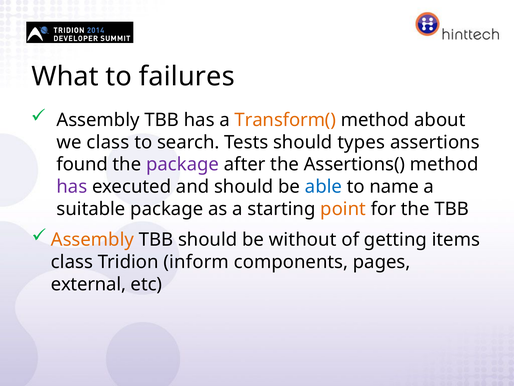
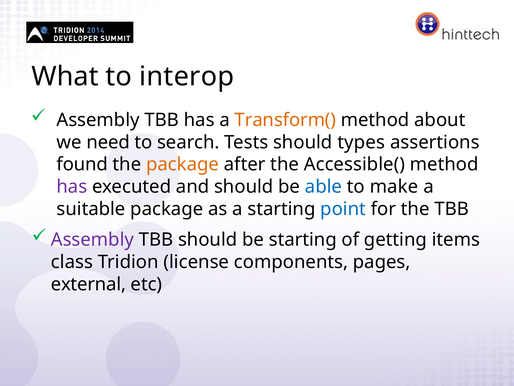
failures: failures -> interop (187, 77)
we class: class -> need (108, 142)
package colour: purple -> orange (183, 164)
Assertions(: Assertions( -> Accessible( (354, 164)
name: name -> make (394, 187)
point colour: orange -> blue (343, 209)
Assembly colour: orange -> purple (92, 239)
be without: without -> starting (303, 239)
inform: inform -> license (196, 262)
